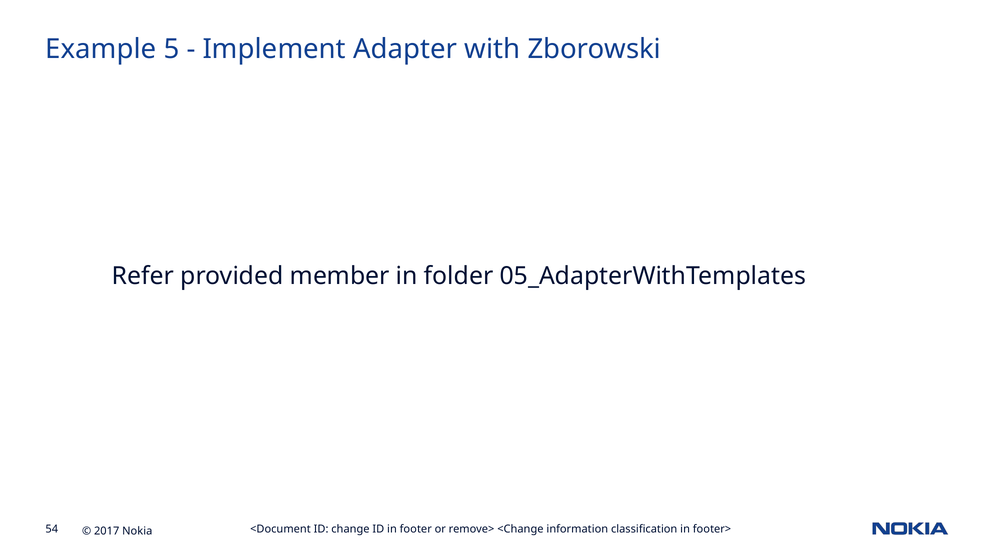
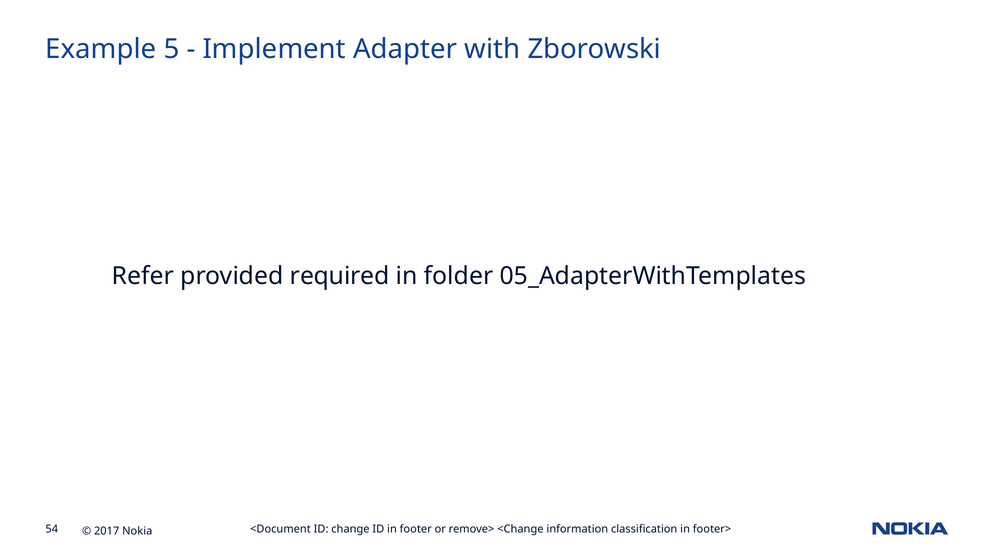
member: member -> required (340, 276)
